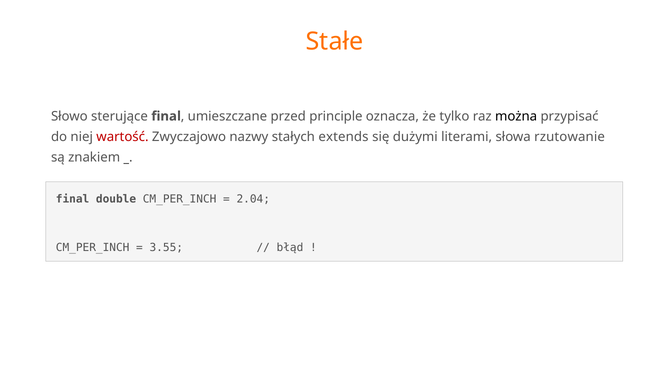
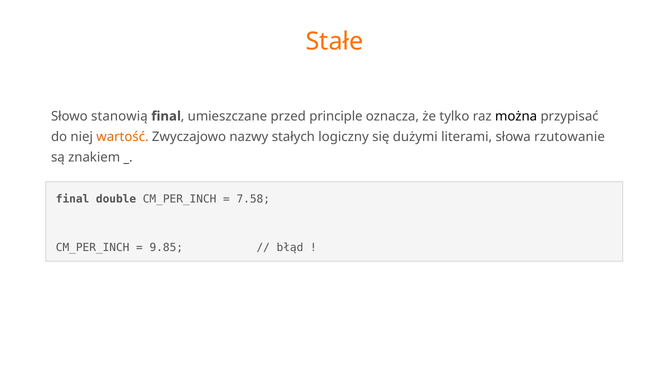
sterujące: sterujące -> stanowią (119, 116)
wartość colour: red -> orange (122, 137)
extends: extends -> logiczny (344, 137)
2.04: 2.04 -> 7.58 (253, 199)
3.55: 3.55 -> 9.85 (166, 248)
